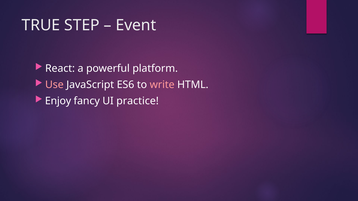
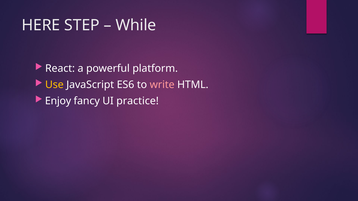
TRUE: TRUE -> HERE (41, 25)
Event: Event -> While (136, 25)
Use colour: pink -> yellow (54, 85)
